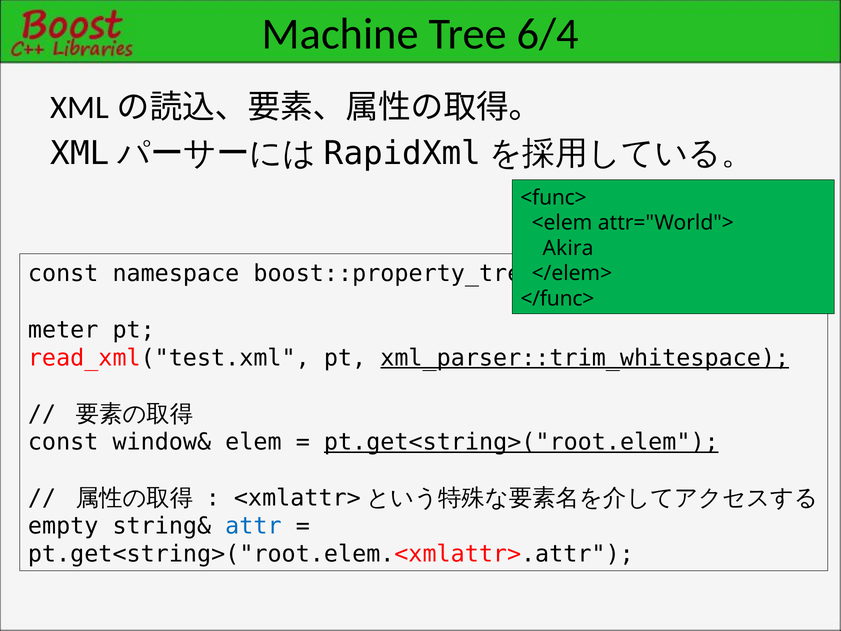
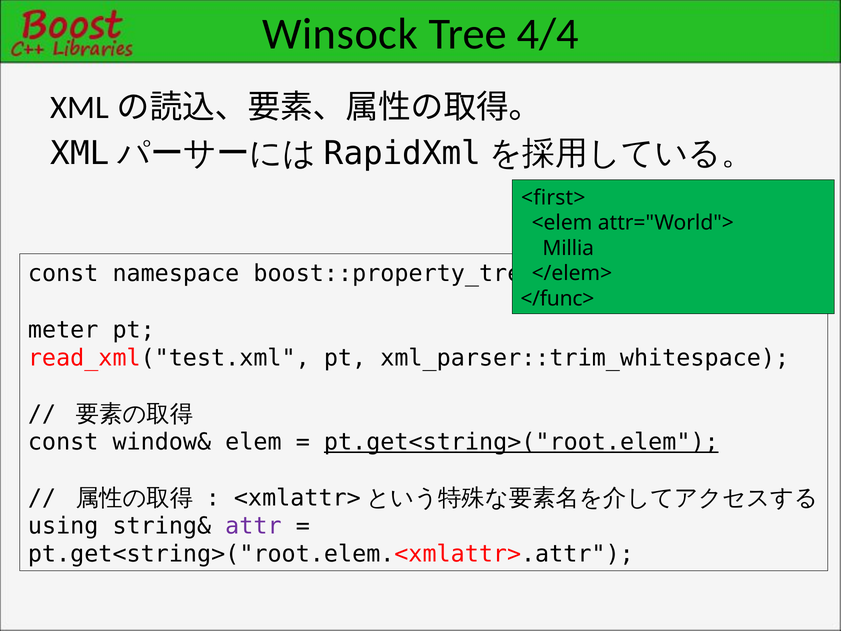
Machine: Machine -> Winsock (340, 34)
6/4: 6/4 -> 4/4 (548, 34)
<func>: <func> -> <first> (553, 198)
Akira: Akira -> Millia (568, 248)
xml_parser::trim_whitespace underline: present -> none (585, 358)
empty: empty -> using (63, 526)
attr colour: blue -> purple (253, 526)
